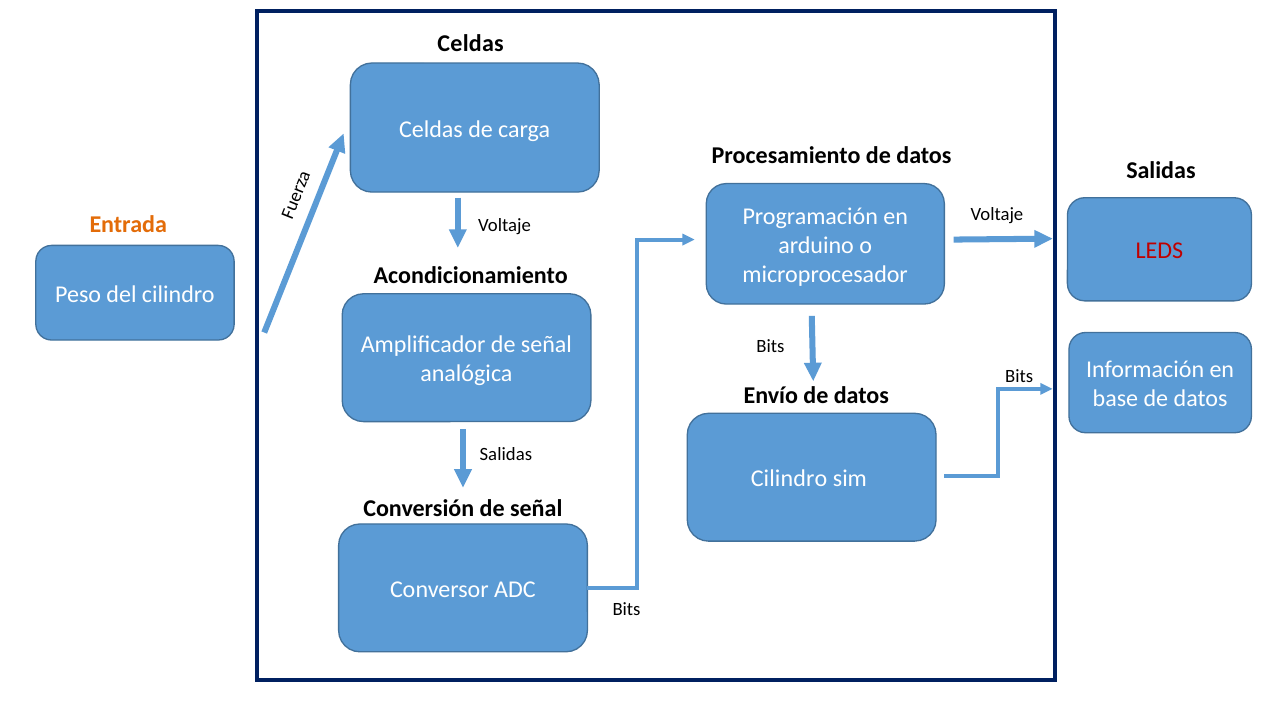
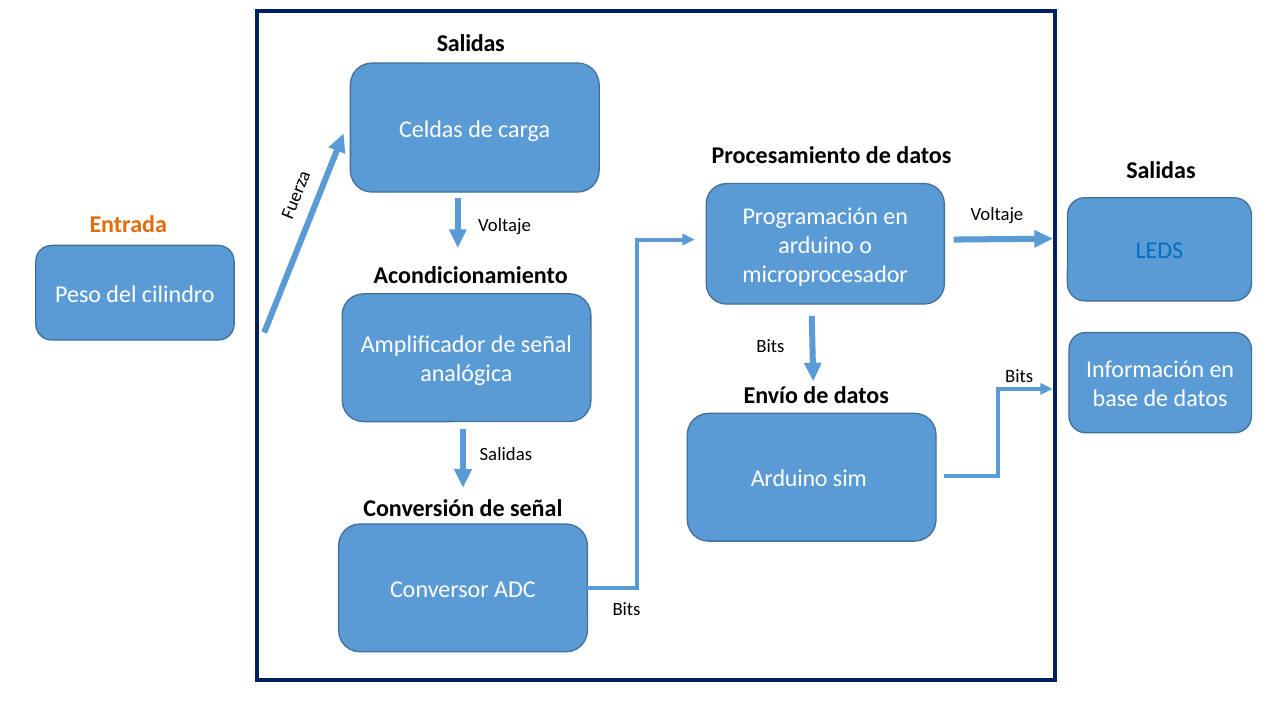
Celdas: Celdas -> Salidas (471, 43)
LEDS colour: red -> blue (1159, 251)
Cilindro: Cilindro -> Arduino (789, 479)
